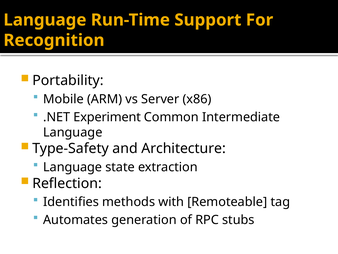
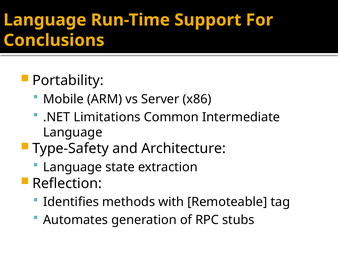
Recognition: Recognition -> Conclusions (54, 40)
Experiment: Experiment -> Limitations (107, 117)
